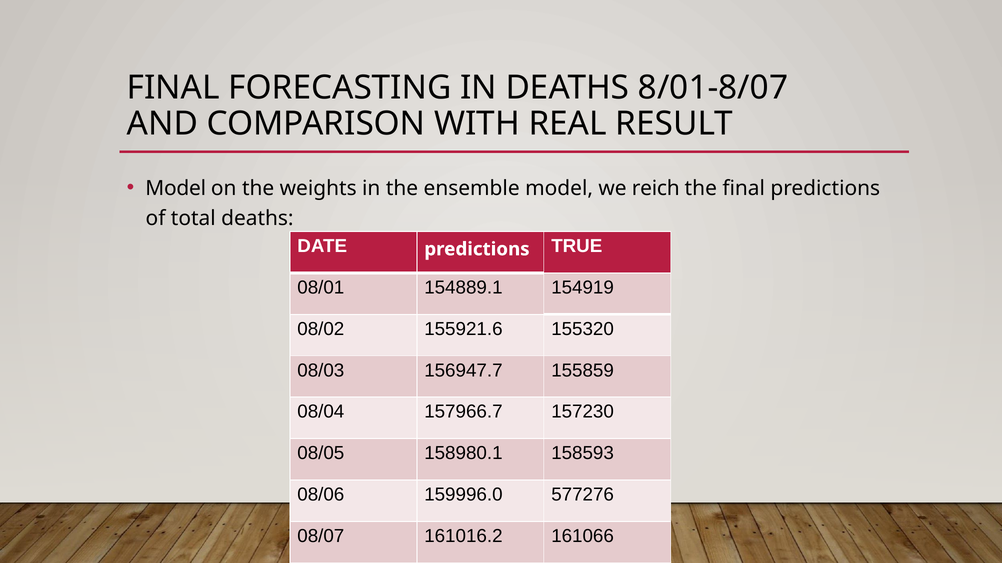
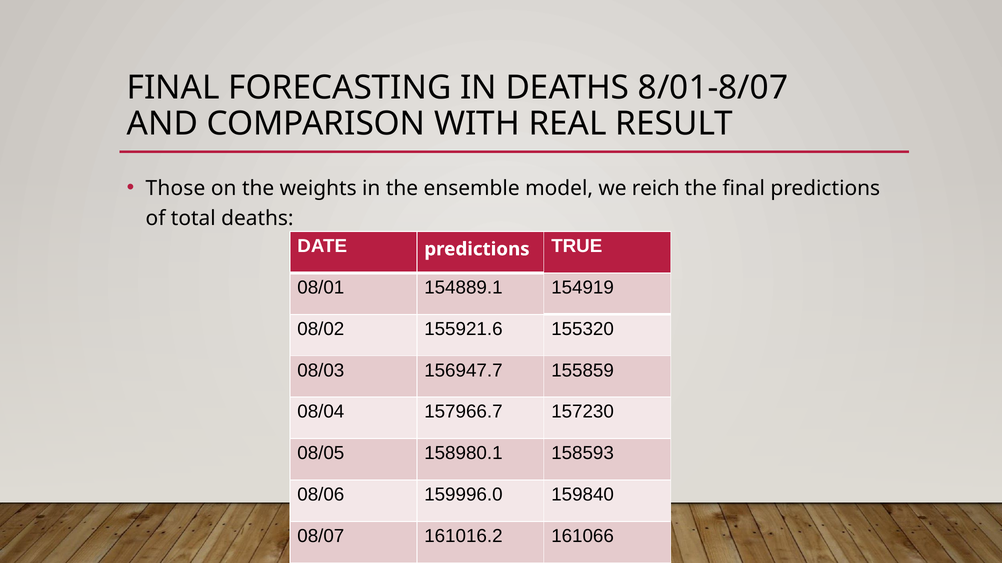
Model: Model -> Those (175, 188)
577276: 577276 -> 159840 (583, 495)
